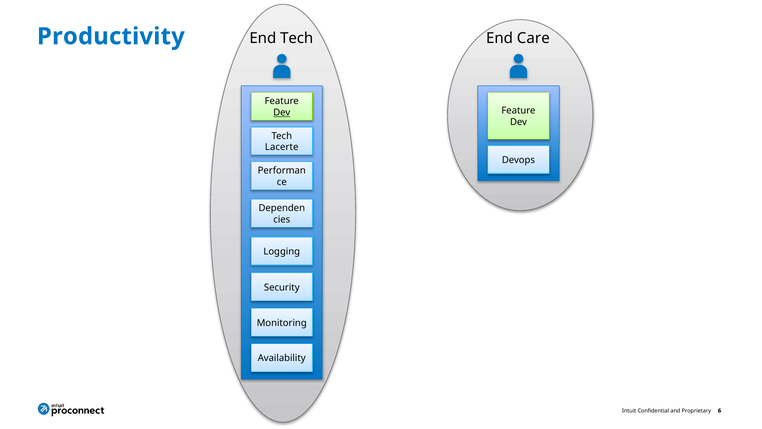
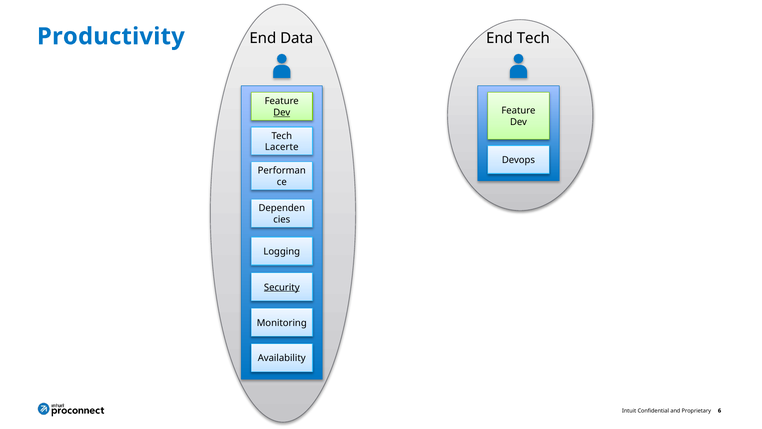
End Tech: Tech -> Data (297, 38)
End Care: Care -> Tech (533, 38)
Security underline: none -> present (282, 287)
